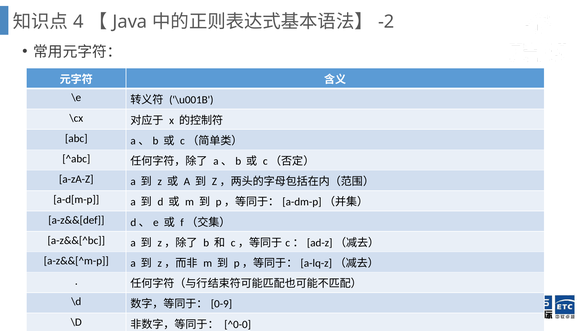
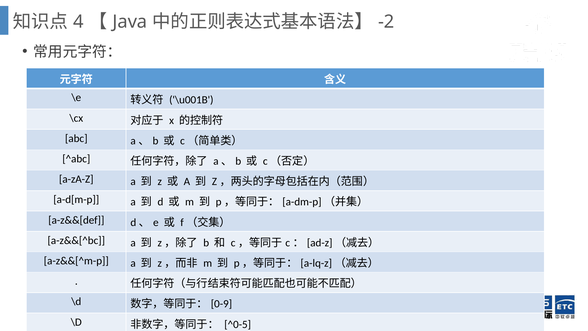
^0-0: ^0-0 -> ^0-5 (238, 324)
